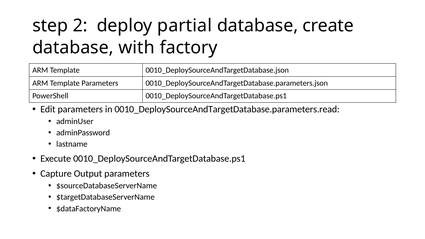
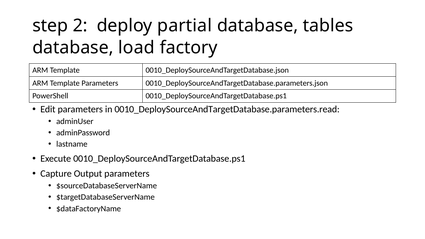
create: create -> tables (328, 26)
with: with -> load (137, 48)
